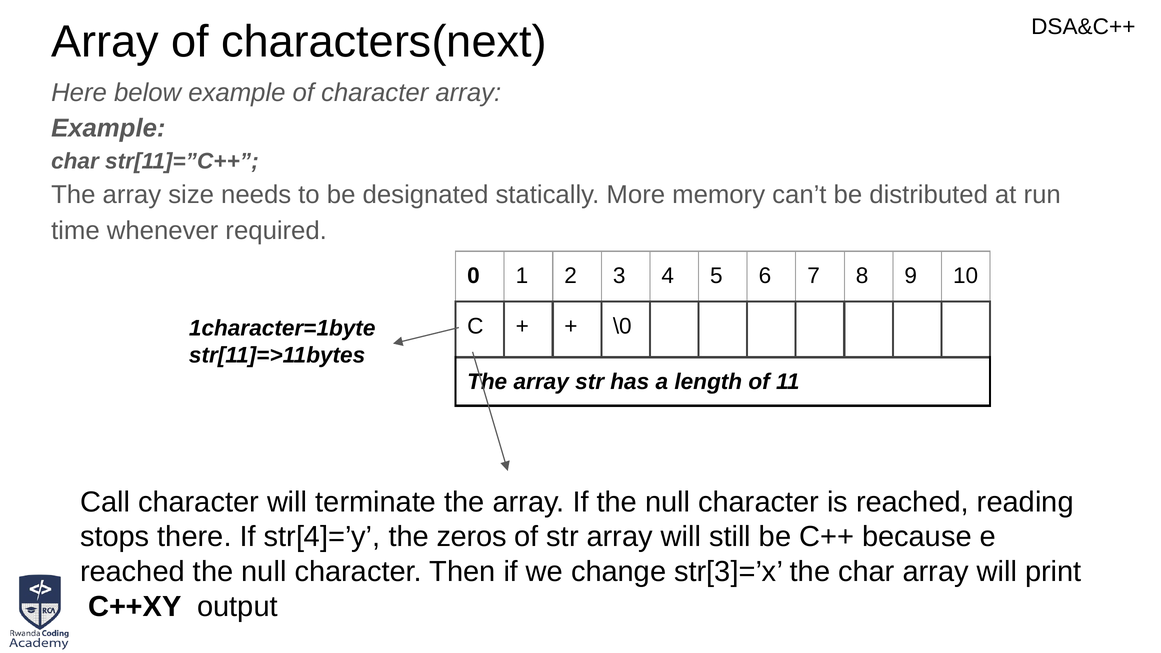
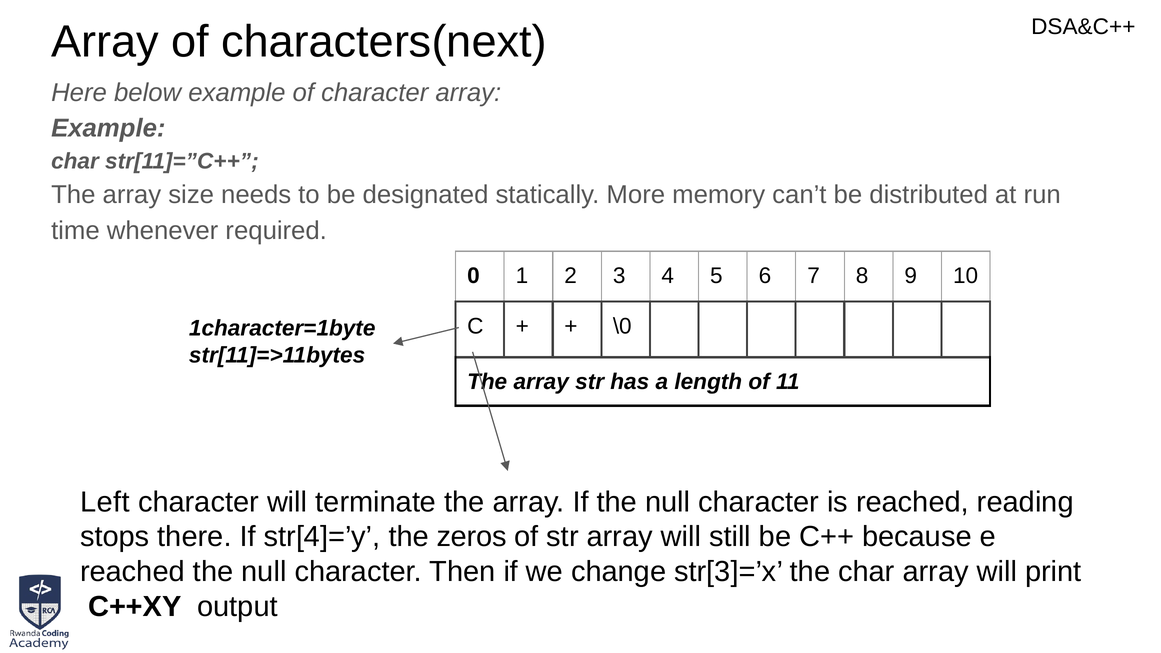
Call: Call -> Left (105, 502)
